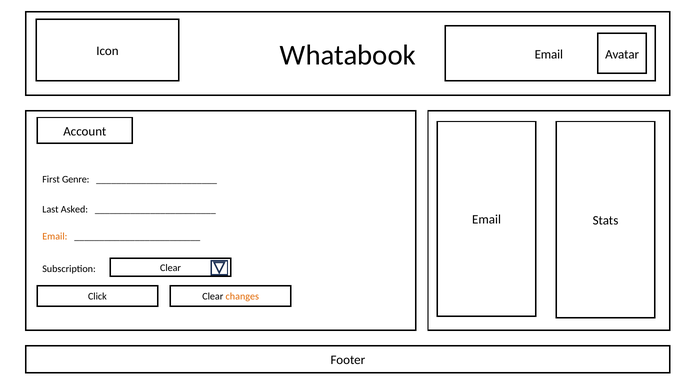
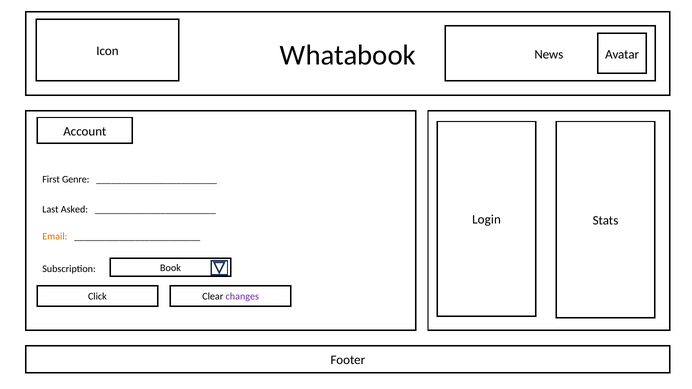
Email: Email -> News (549, 54)
Email: Email -> Login (487, 220)
Subscription Clear: Clear -> Book (170, 268)
changes colour: orange -> purple (242, 297)
